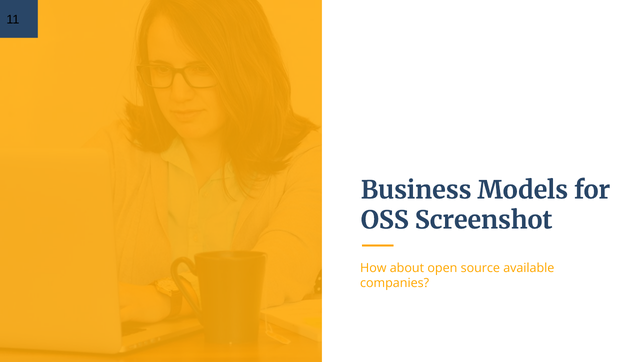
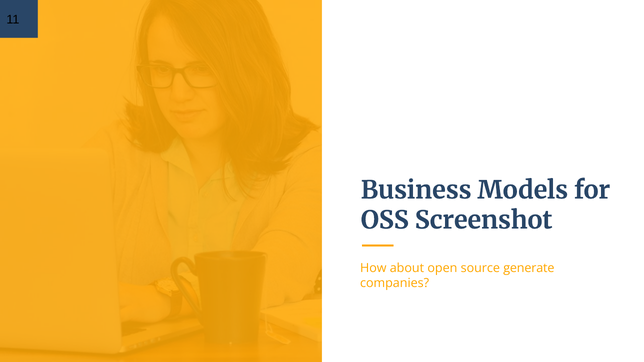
available: available -> generate (529, 269)
